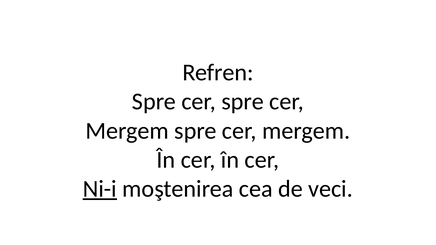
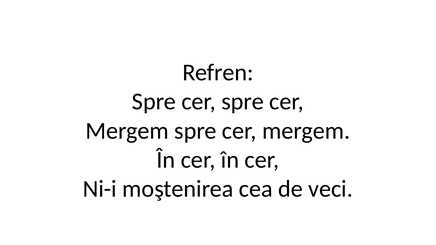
Ni-i underline: present -> none (100, 189)
